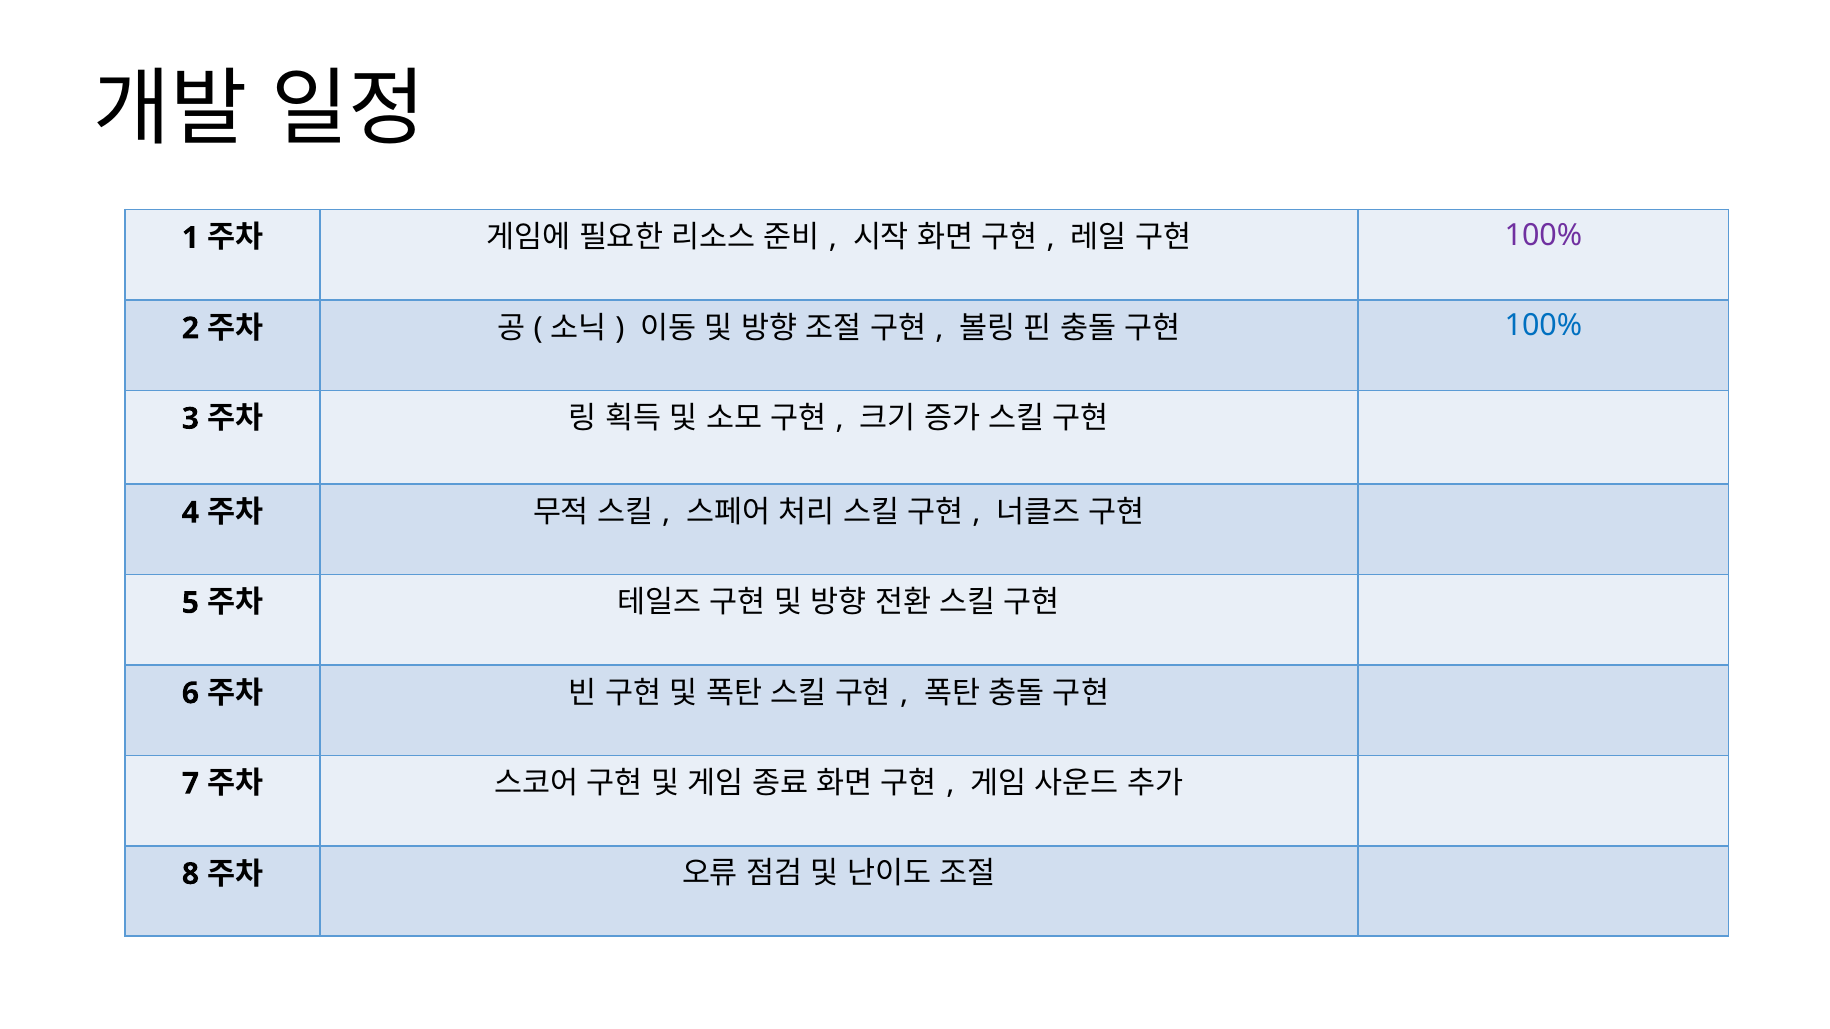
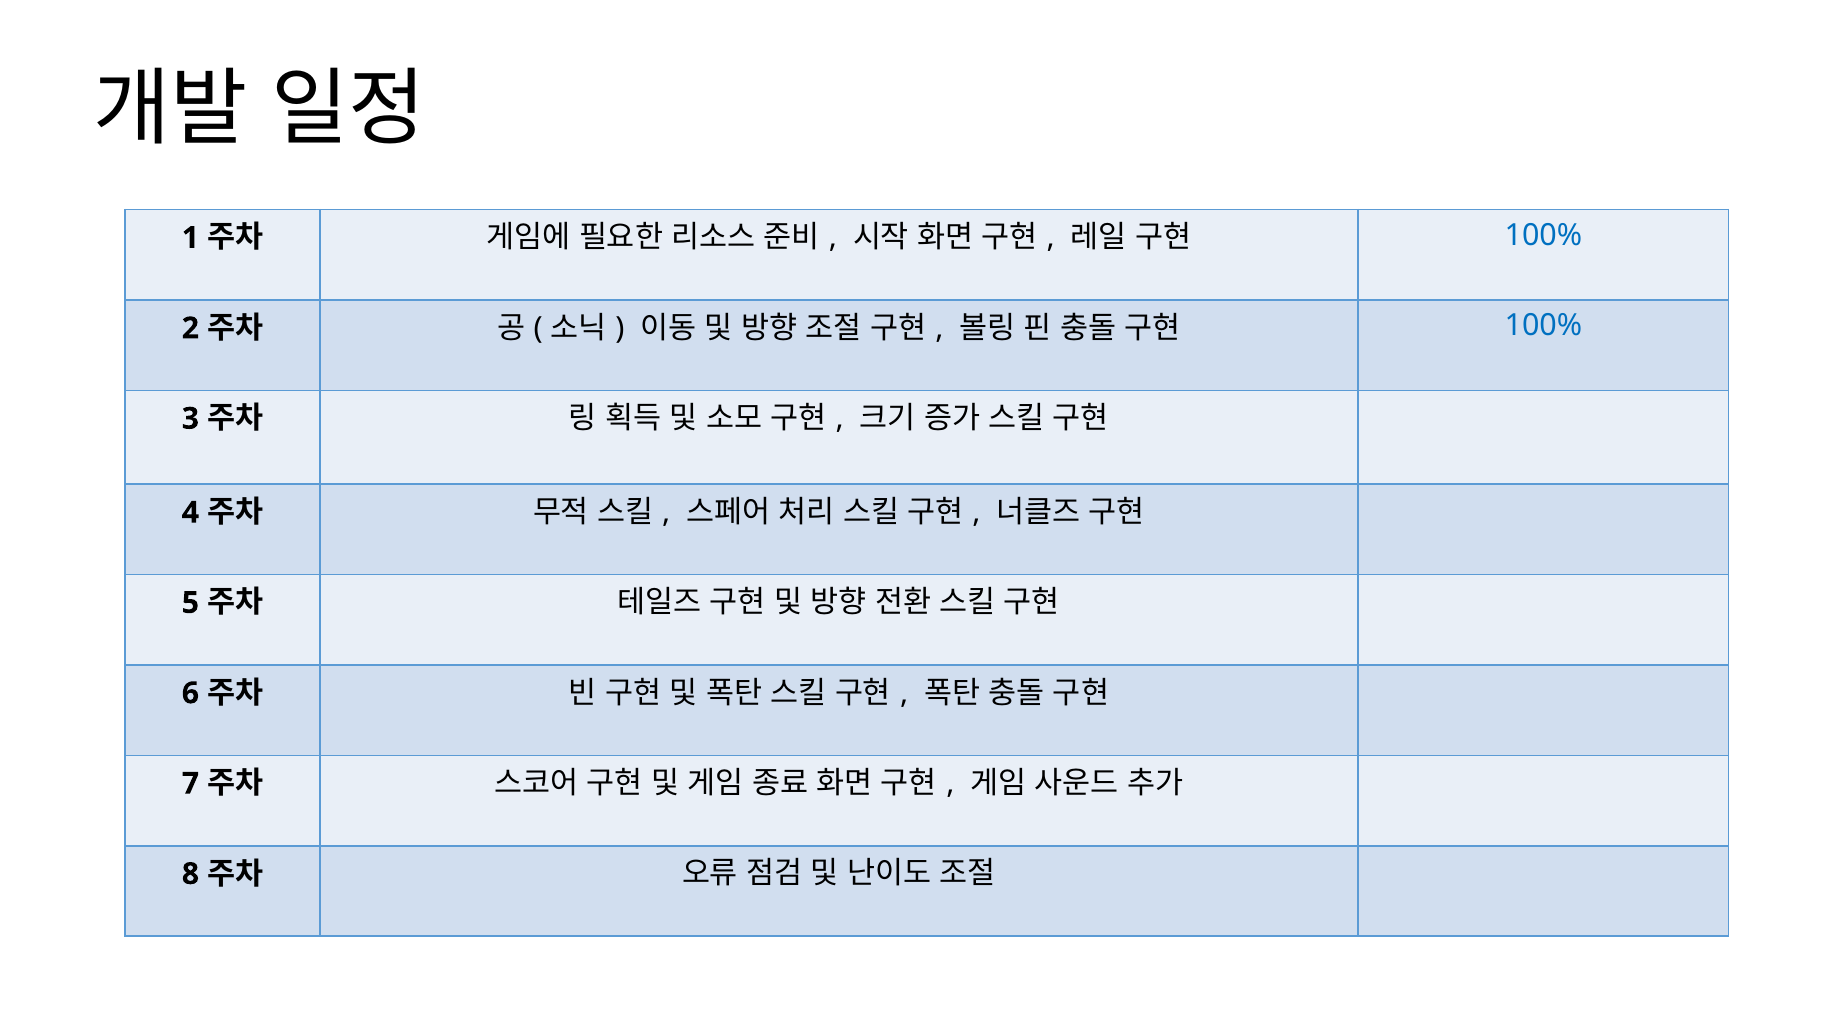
100% colour: purple -> blue (1543, 235)
